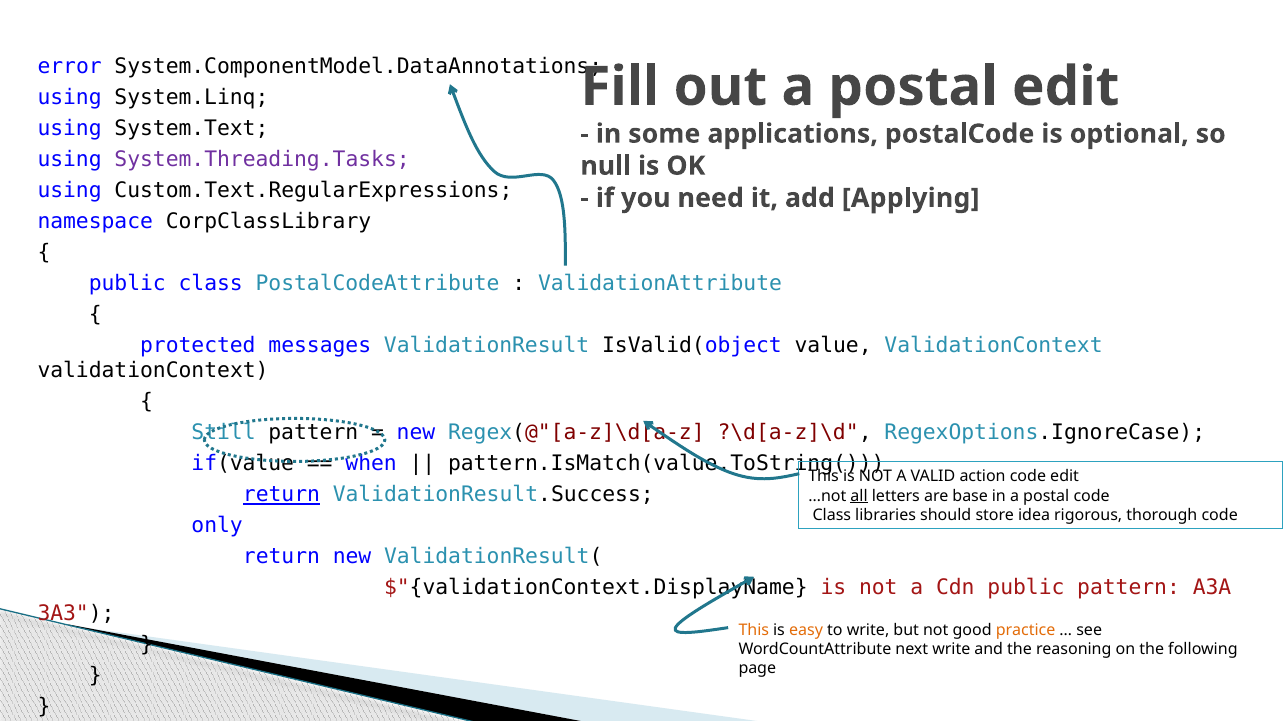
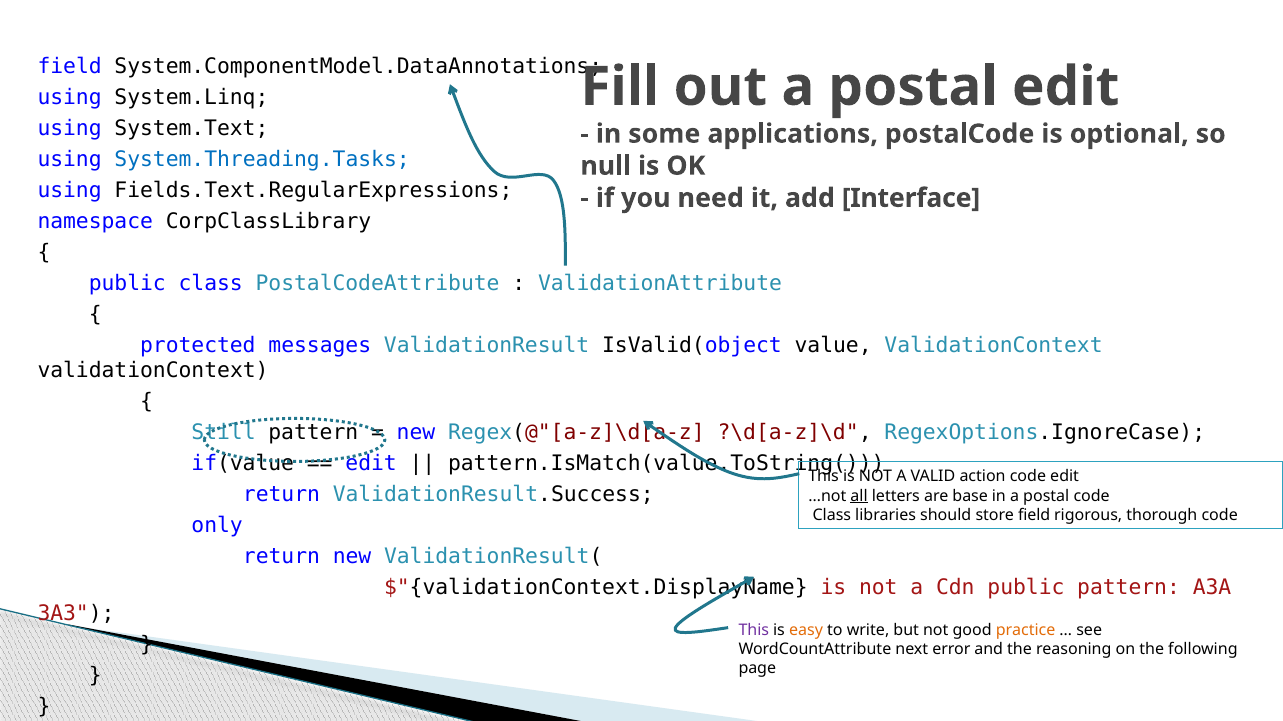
error: error -> field (70, 67)
System.Threading.Tasks colour: purple -> blue (262, 160)
Custom.Text.RegularExpressions: Custom.Text.RegularExpressions -> Fields.Text.RegularExpressions (313, 191)
Applying: Applying -> Interface (911, 198)
when: when -> edit (371, 464)
return underline: present -> none (281, 495)
store idea: idea -> field (1034, 516)
This colour: orange -> purple (754, 631)
next write: write -> error (951, 650)
